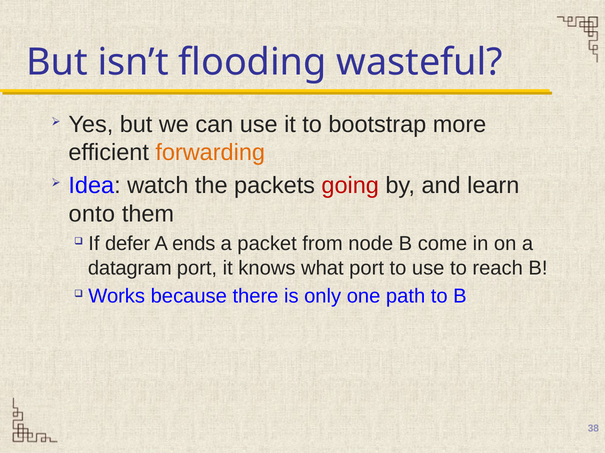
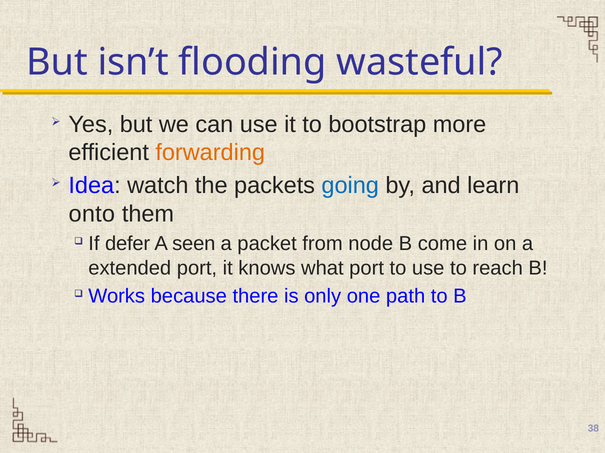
going colour: red -> blue (350, 186)
ends: ends -> seen (194, 244)
datagram: datagram -> extended (130, 268)
